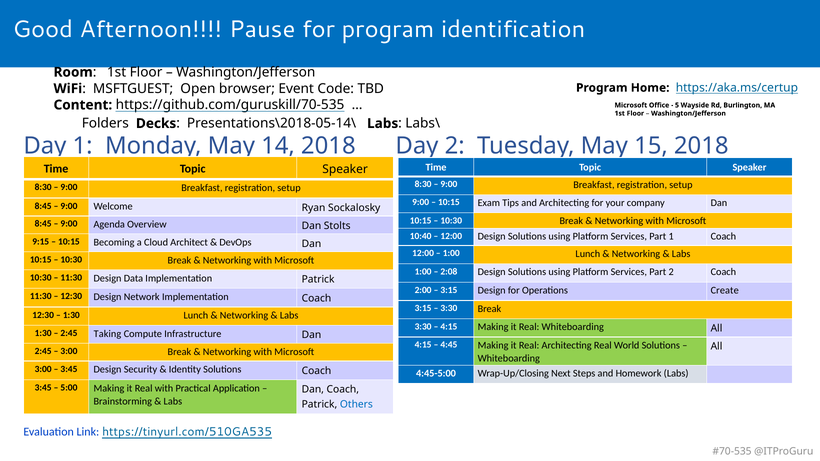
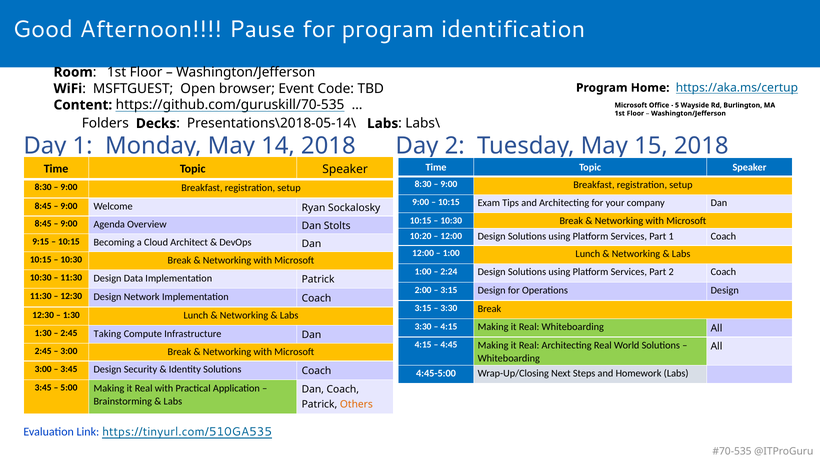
10:40: 10:40 -> 10:20 (421, 236)
2:08: 2:08 -> 2:24 (449, 272)
Operations Create: Create -> Design (725, 291)
Others colour: blue -> orange (356, 405)
